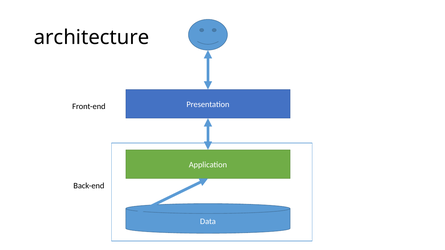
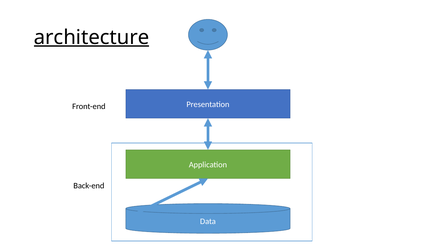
architecture underline: none -> present (92, 37)
